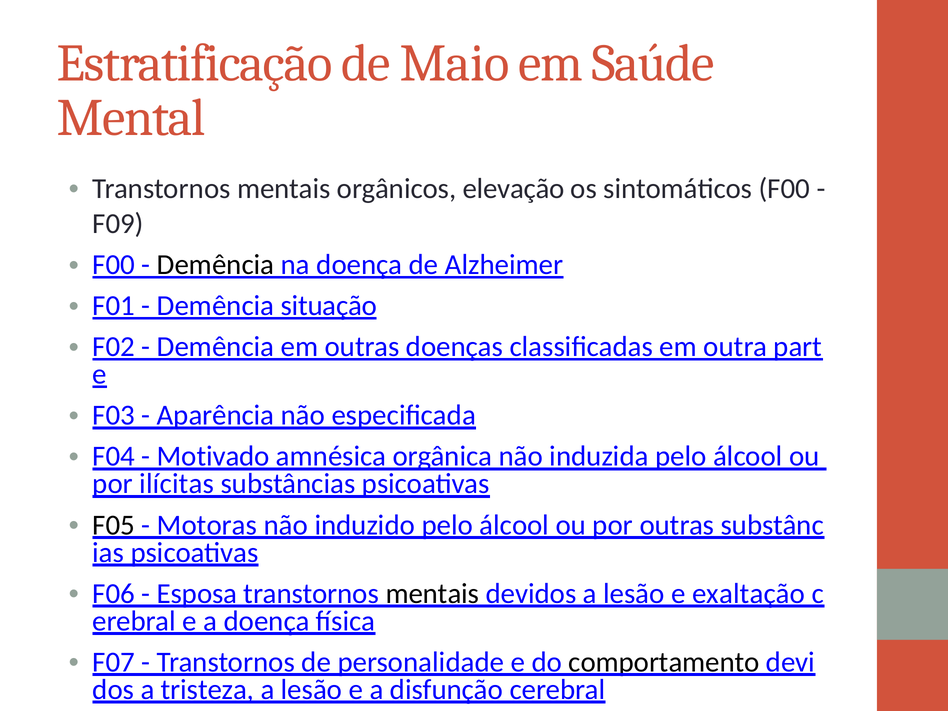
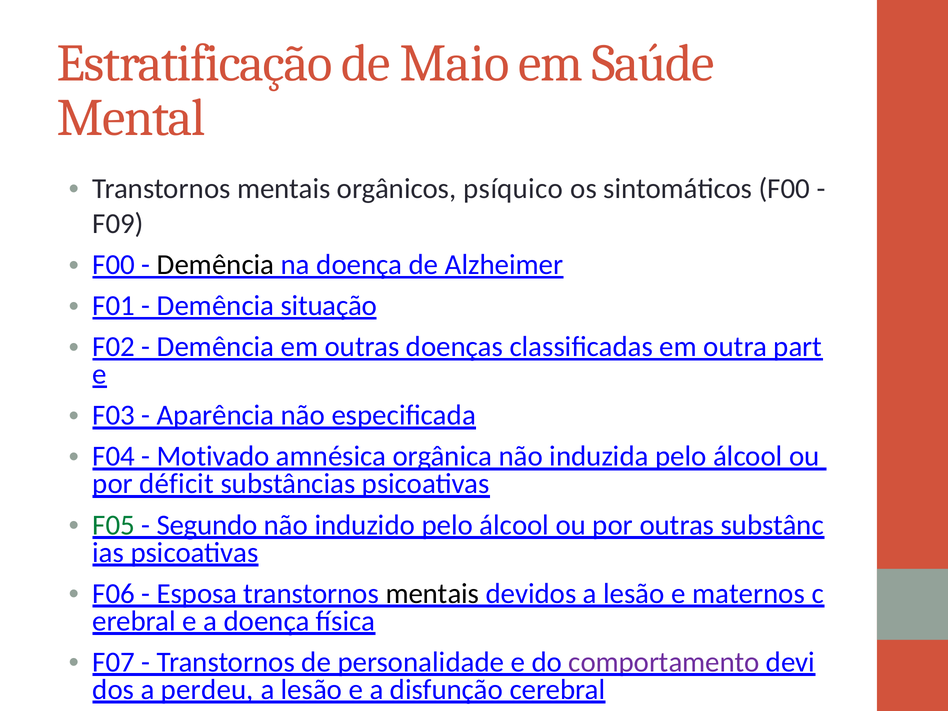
elevação: elevação -> psíquico (513, 189)
ilícitas: ilícitas -> déficit (177, 484)
F05 colour: black -> green (114, 525)
Motoras: Motoras -> Segundo (207, 525)
exaltação: exaltação -> maternos (749, 593)
comportamento colour: black -> purple (664, 662)
tristeza: tristeza -> perdeu (207, 689)
